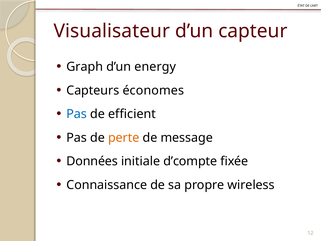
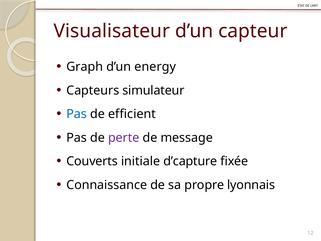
économes: économes -> simulateur (153, 90)
perte colour: orange -> purple (124, 138)
Données: Données -> Couverts (92, 161)
d’compte: d’compte -> d’capture (190, 161)
wireless: wireless -> lyonnais (251, 185)
